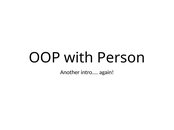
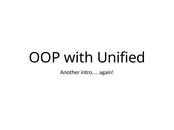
Person: Person -> Unified (121, 58)
